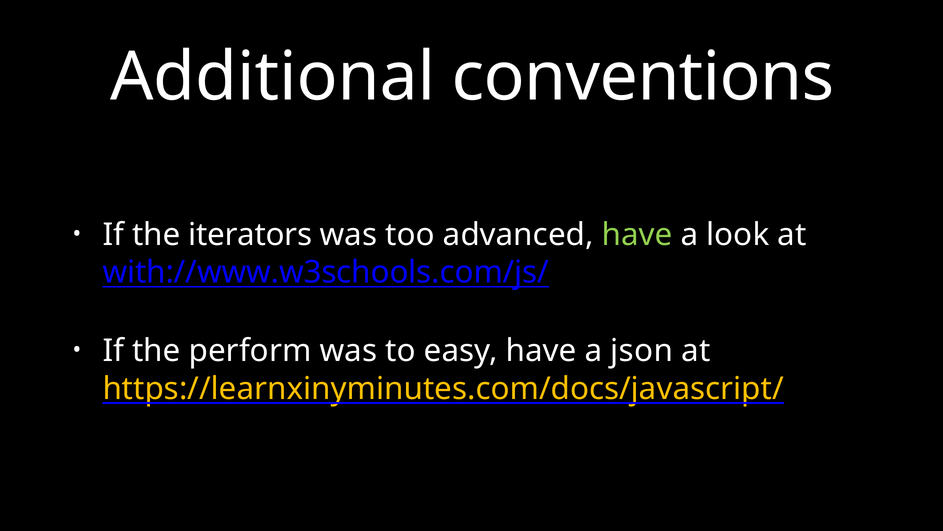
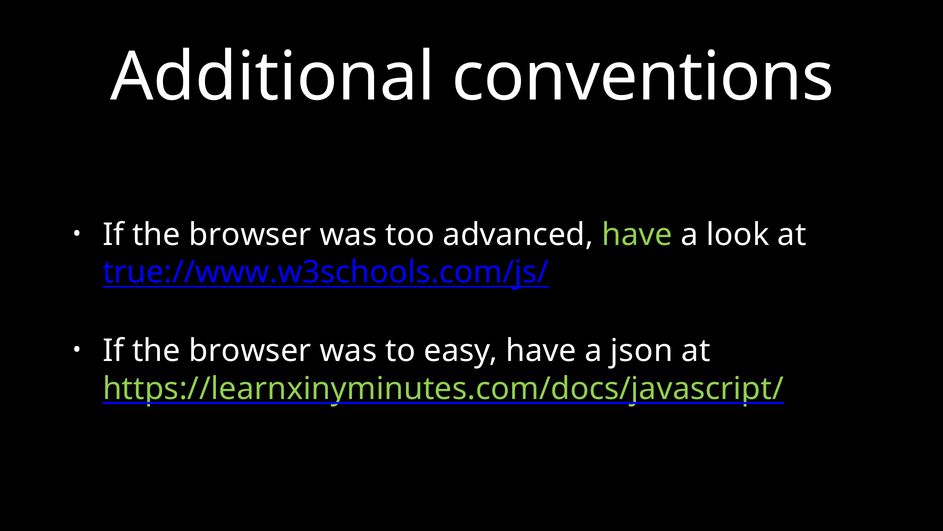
iterators: iterators -> browser (250, 235)
with://www.w3schools.com/js/: with://www.w3schools.com/js/ -> true://www.w3schools.com/js/ (326, 272)
perform: perform -> browser (250, 351)
https://learnxinyminutes.com/docs/javascript/ colour: yellow -> light green (443, 388)
